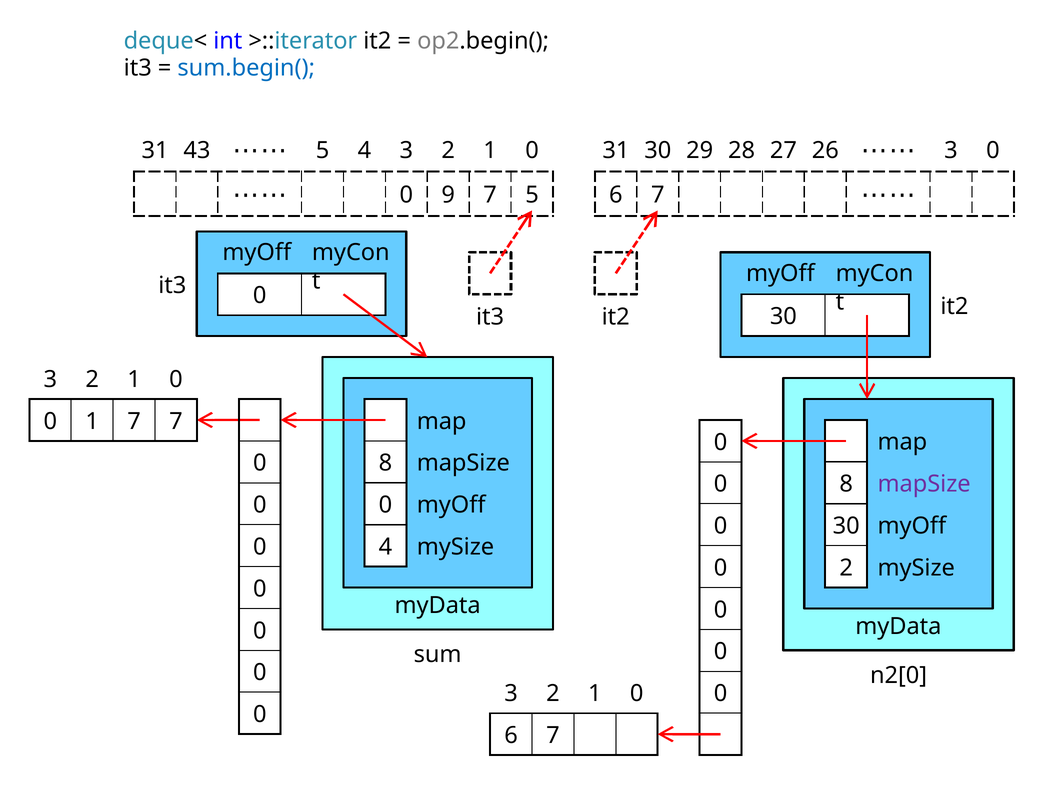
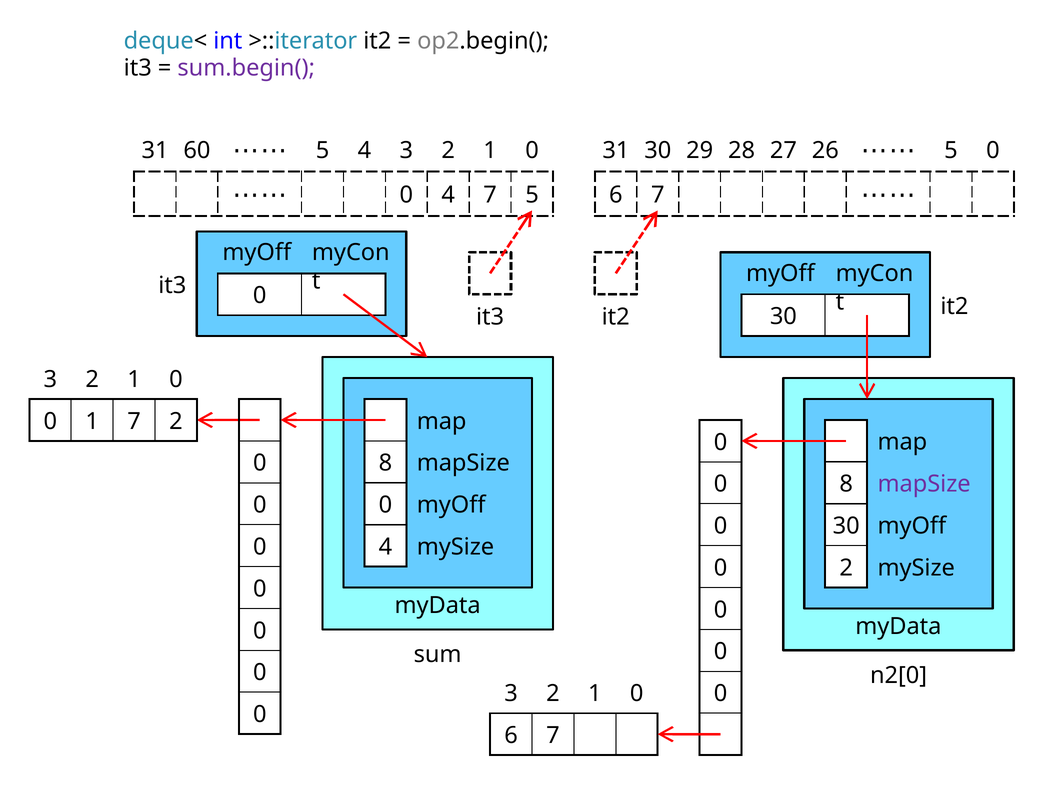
sum.begin( colour: blue -> purple (246, 68)
43: 43 -> 60 (197, 150)
3: 3 -> 5 (951, 150)
0 9: 9 -> 4 (448, 195)
7 7: 7 -> 2 (176, 421)
